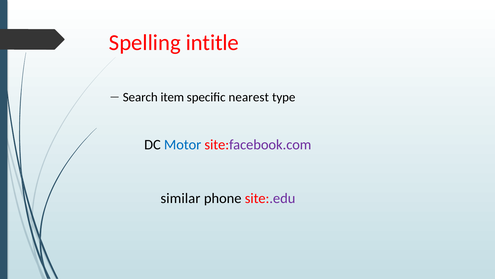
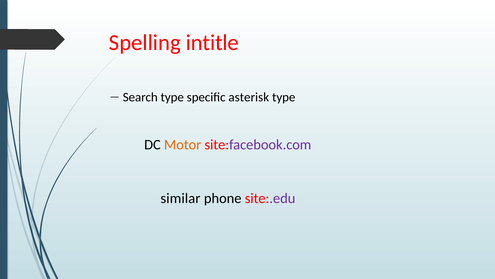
item: item -> type (172, 97)
nearest: nearest -> asterisk (249, 97)
Motor colour: blue -> orange (183, 144)
